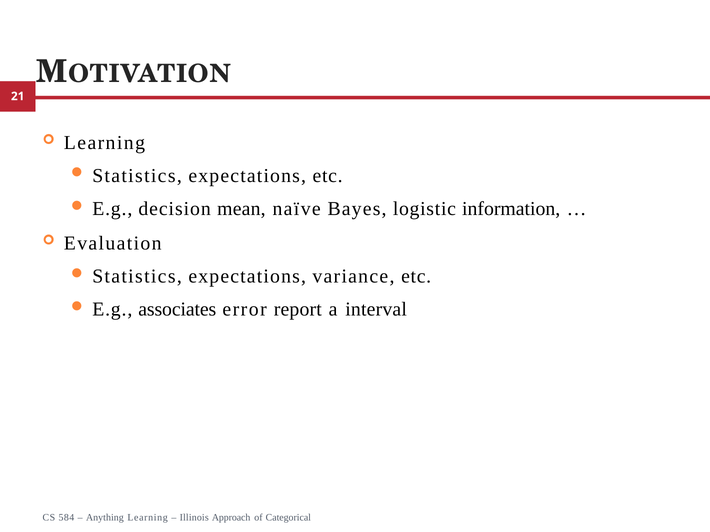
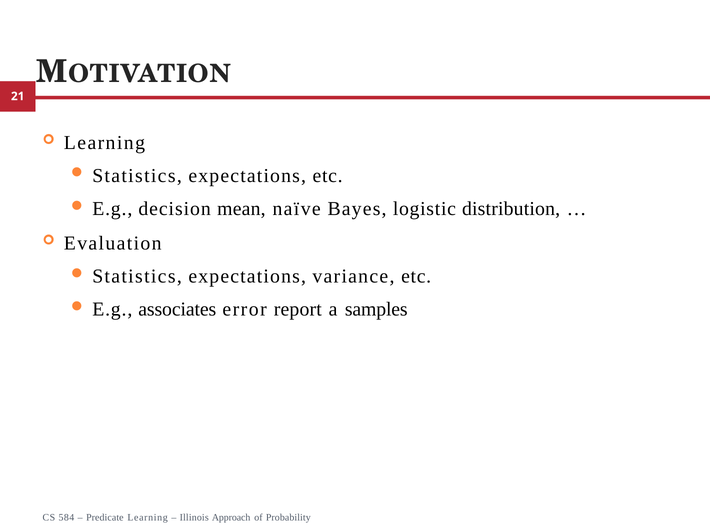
information: information -> distribution (511, 209)
interval: interval -> samples (376, 310)
Anything: Anything -> Predicate (105, 518)
Categorical: Categorical -> Probability (288, 518)
